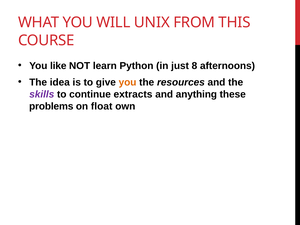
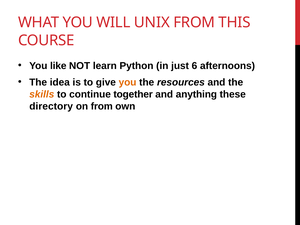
8: 8 -> 6 (194, 66)
skills colour: purple -> orange (42, 94)
extracts: extracts -> together (133, 94)
problems: problems -> directory (51, 106)
on float: float -> from (102, 106)
